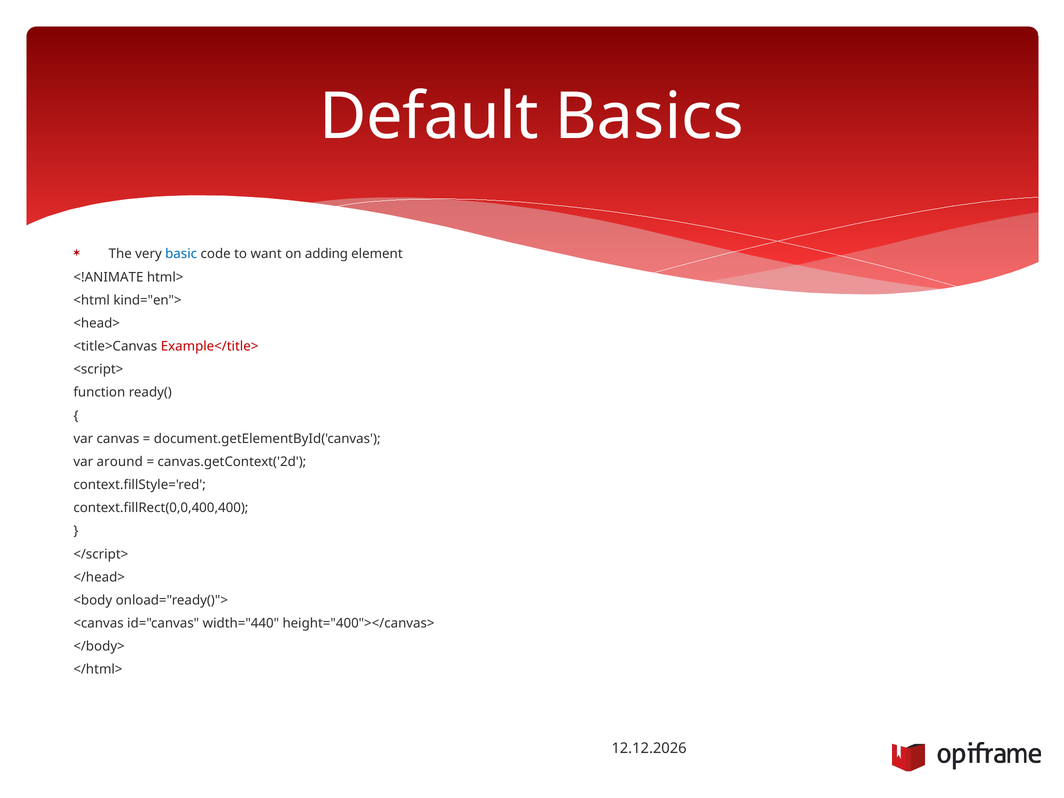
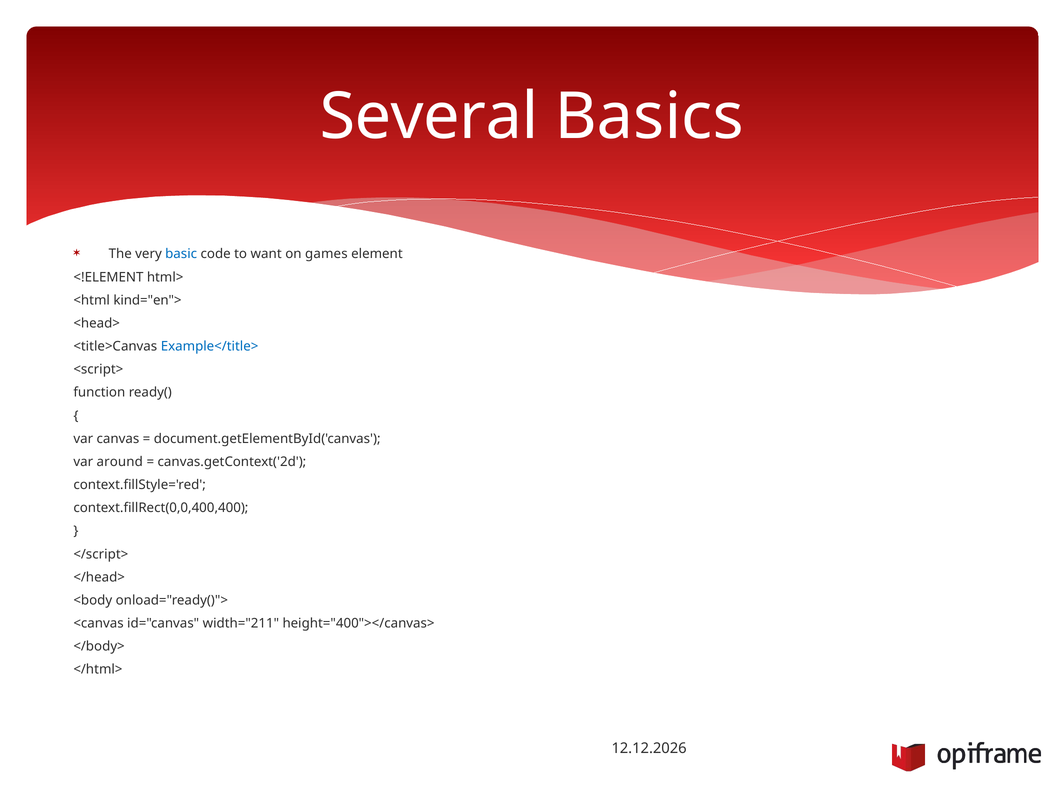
Default: Default -> Several (429, 117)
adding: adding -> games (326, 254)
<!ANIMATE: <!ANIMATE -> <!ELEMENT (108, 277)
Example</title> colour: red -> blue (210, 346)
width="440: width="440 -> width="211 (241, 623)
